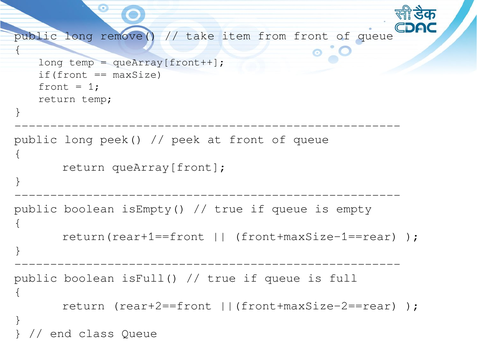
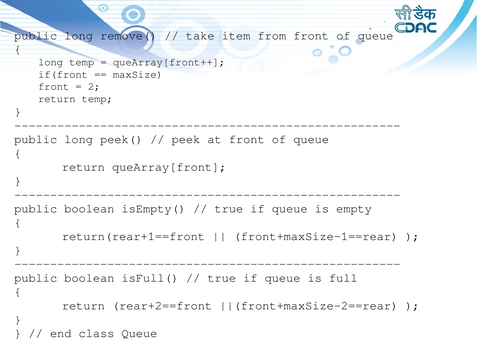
1: 1 -> 2 (94, 86)
